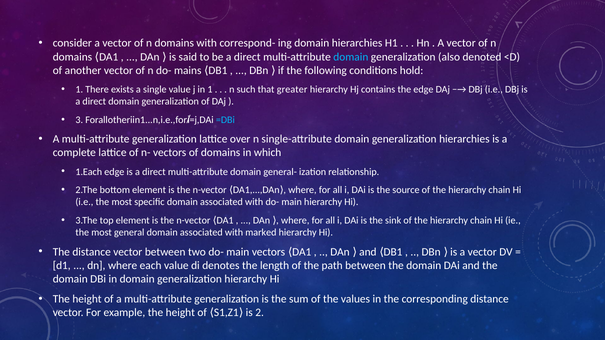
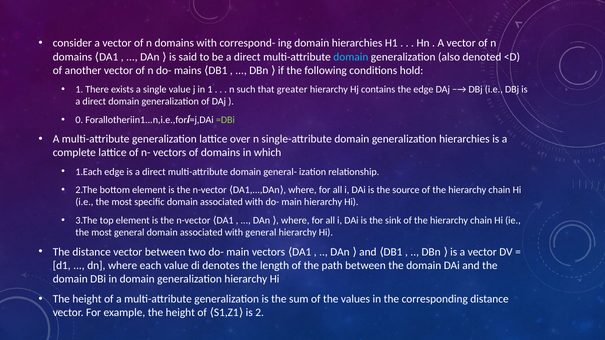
3: 3 -> 0 (79, 120)
=DBi colour: light blue -> light green (225, 120)
with marked: marked -> general (261, 233)
